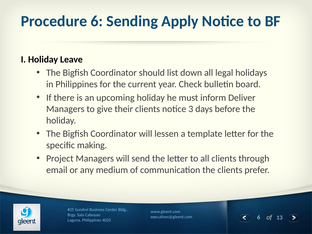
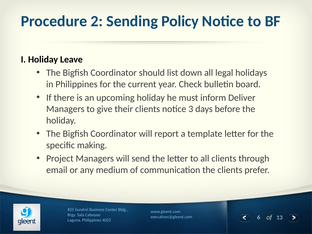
Procedure 6: 6 -> 2 (97, 21)
Apply: Apply -> Policy (180, 21)
lessen: lessen -> report (167, 134)
